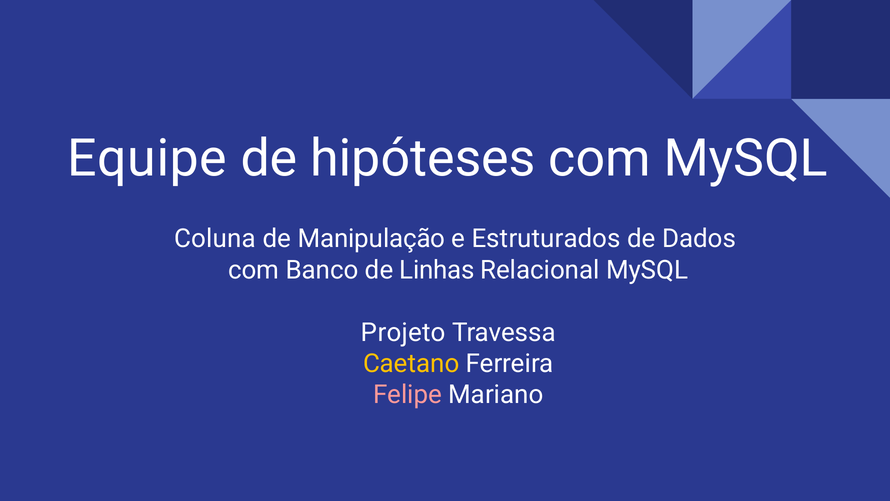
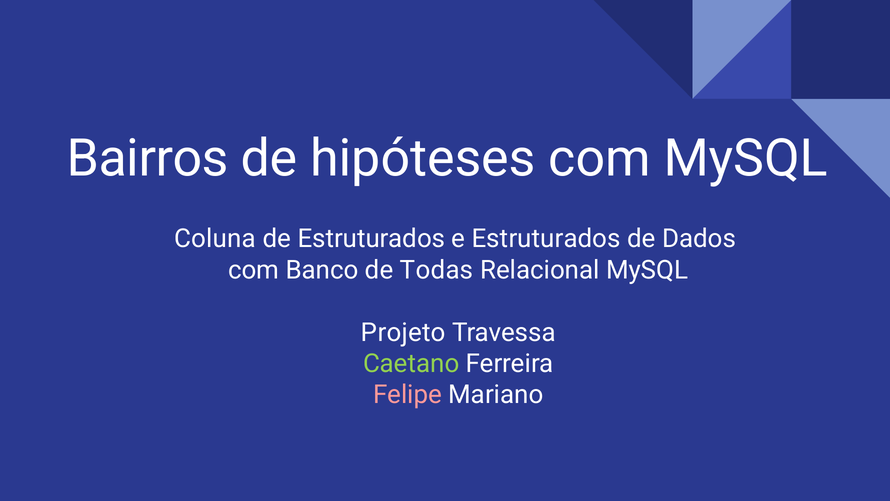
Equipe: Equipe -> Bairros (148, 159)
de Manipulação: Manipulação -> Estruturados (371, 239)
Linhas: Linhas -> Todas (437, 270)
Caetano colour: yellow -> light green (411, 363)
